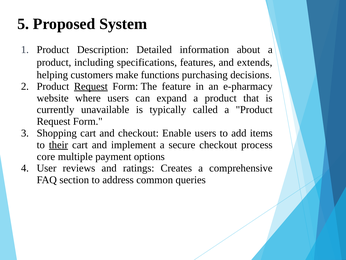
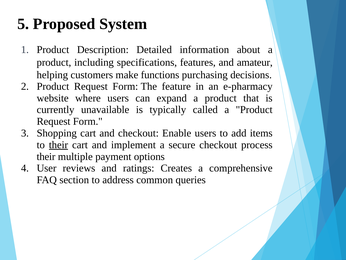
extends: extends -> amateur (255, 62)
Request underline: present -> none (91, 86)
core: core -> their (46, 156)
